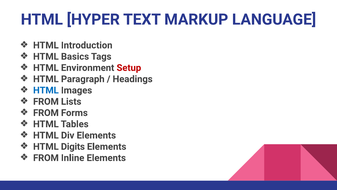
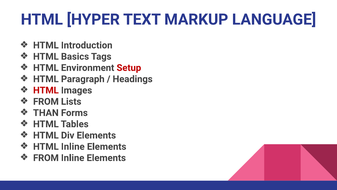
HTML colour: blue -> red (46, 90)
FROM: FROM -> THAN (46, 113)
HTML Digits: Digits -> Inline (73, 146)
